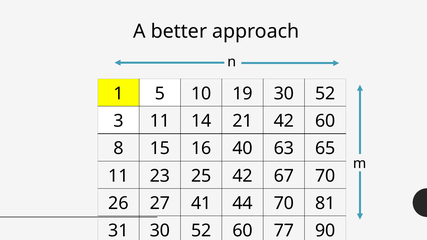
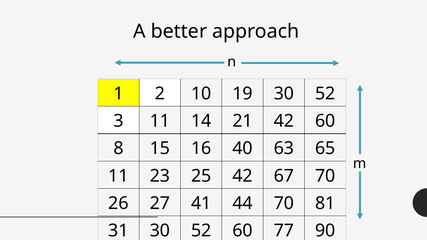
5: 5 -> 2 (160, 94)
